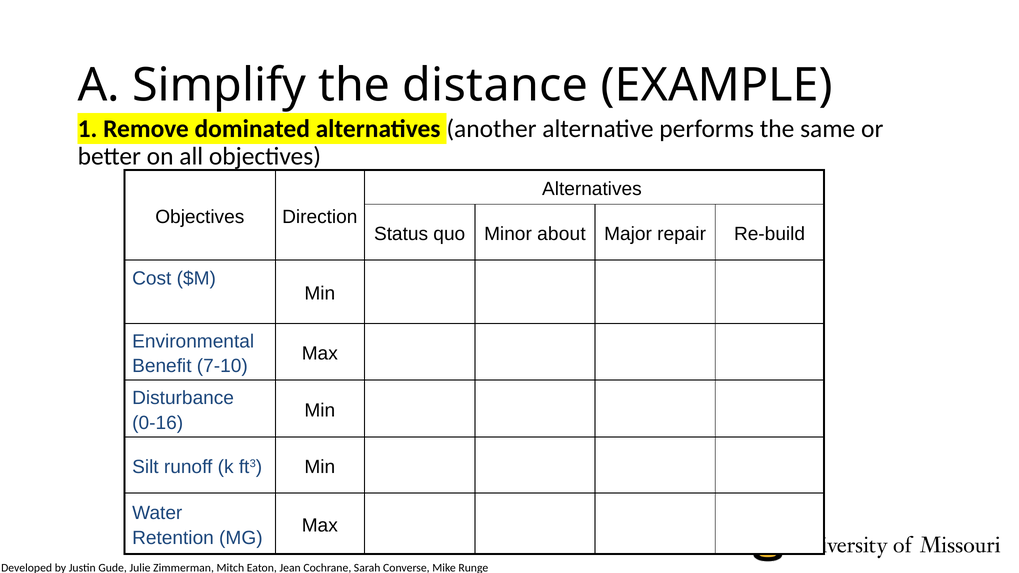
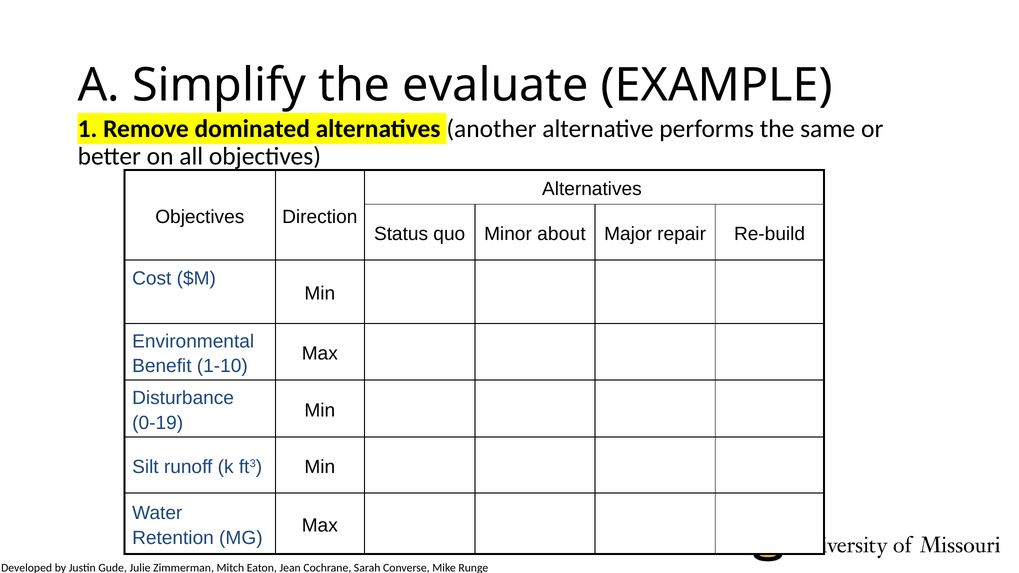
distance: distance -> evaluate (496, 86)
7-10: 7-10 -> 1-10 (222, 366)
0-16: 0-16 -> 0-19 (158, 423)
